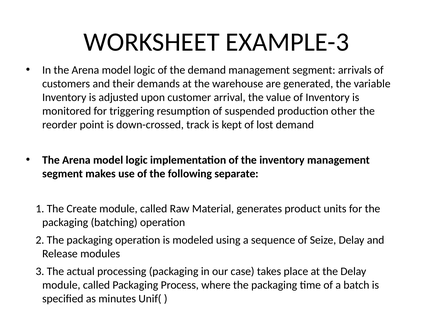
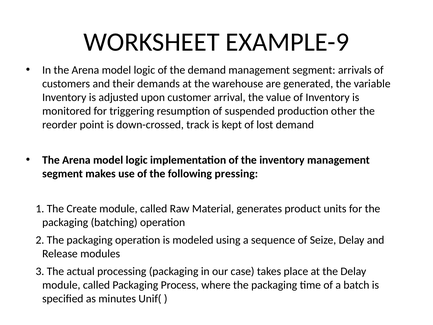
EXAMPLE-3: EXAMPLE-3 -> EXAMPLE-9 (287, 42)
separate: separate -> pressing (236, 174)
